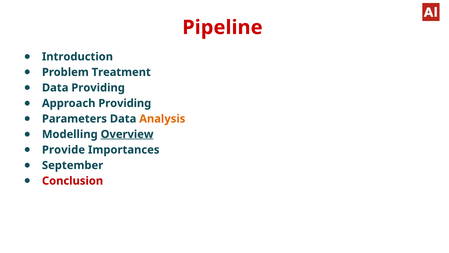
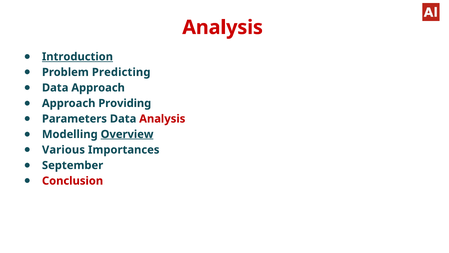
Pipeline: Pipeline -> Analysis (223, 27)
Introduction underline: none -> present (77, 57)
Treatment: Treatment -> Predicting (121, 72)
Data Providing: Providing -> Approach (98, 88)
Analysis colour: orange -> red (162, 119)
Provide: Provide -> Various (63, 150)
